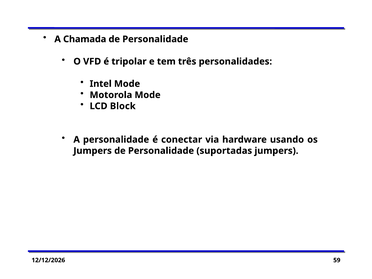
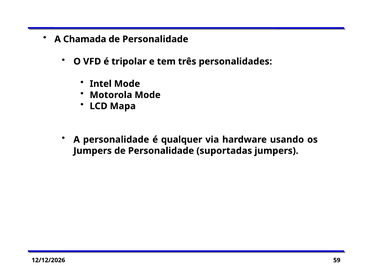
Block: Block -> Mapa (123, 106)
conectar: conectar -> qualquer (182, 140)
